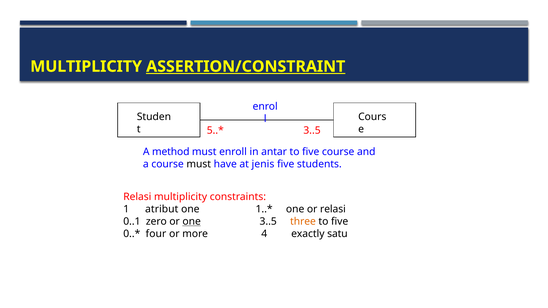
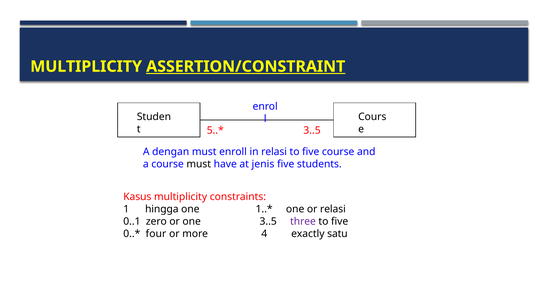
method: method -> dengan (171, 152)
in antar: antar -> relasi (274, 152)
Relasi: Relasi -> Kasus (137, 197)
atribut: atribut -> hingga (162, 209)
one underline: present -> none (192, 222)
three colour: orange -> purple (303, 222)
